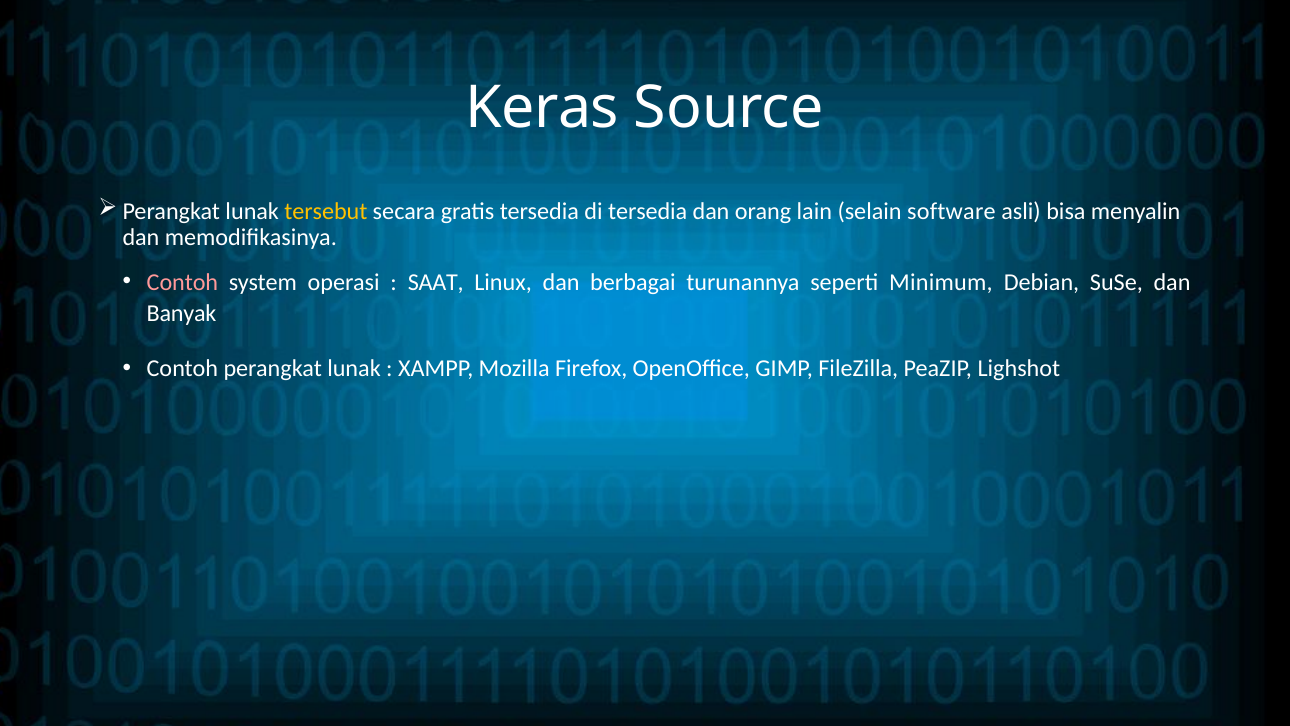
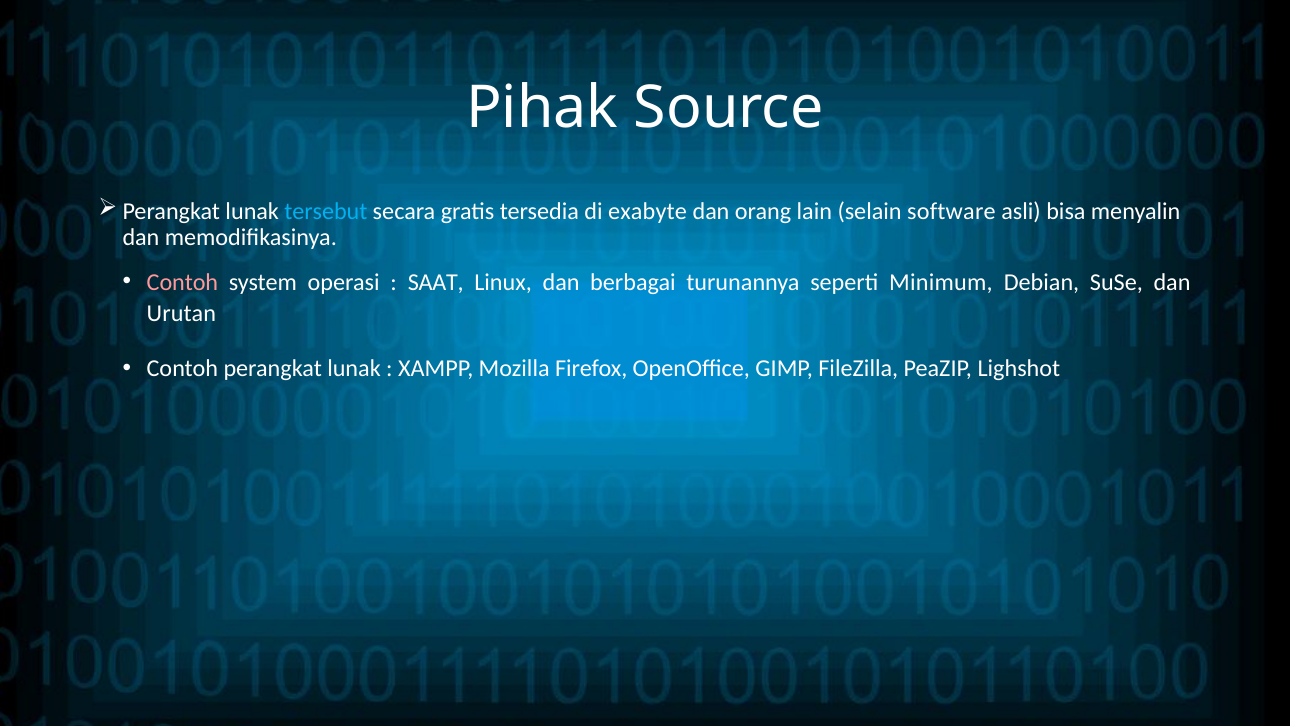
Keras: Keras -> Pihak (542, 108)
tersebut colour: yellow -> light blue (326, 211)
di tersedia: tersedia -> exabyte (648, 211)
Banyak: Banyak -> Urutan (181, 313)
